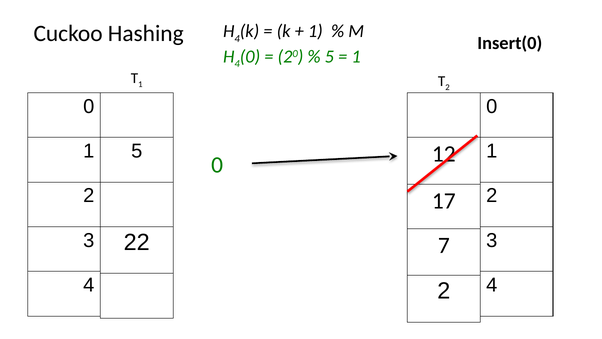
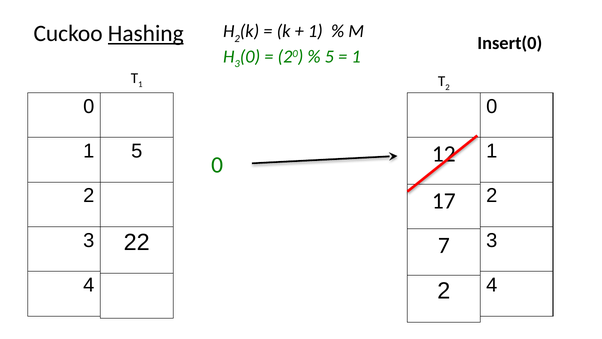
4: 4 -> 2 (237, 38)
Hashing underline: none -> present (146, 34)
4: 4 -> 3 (237, 64)
